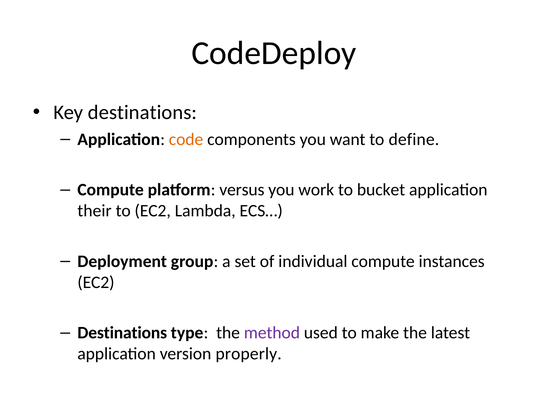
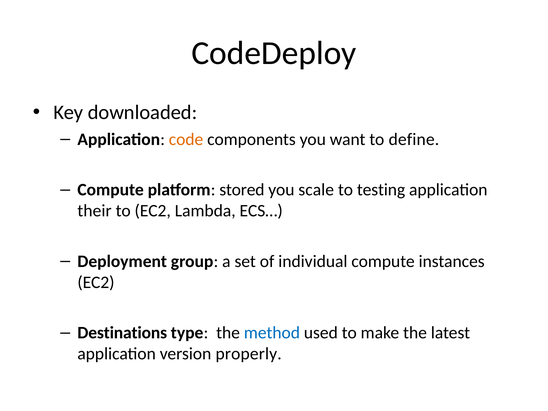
Key destinations: destinations -> downloaded (142, 112)
versus: versus -> stored (242, 190)
work: work -> scale (316, 190)
bucket: bucket -> testing (381, 190)
method colour: purple -> blue (272, 333)
